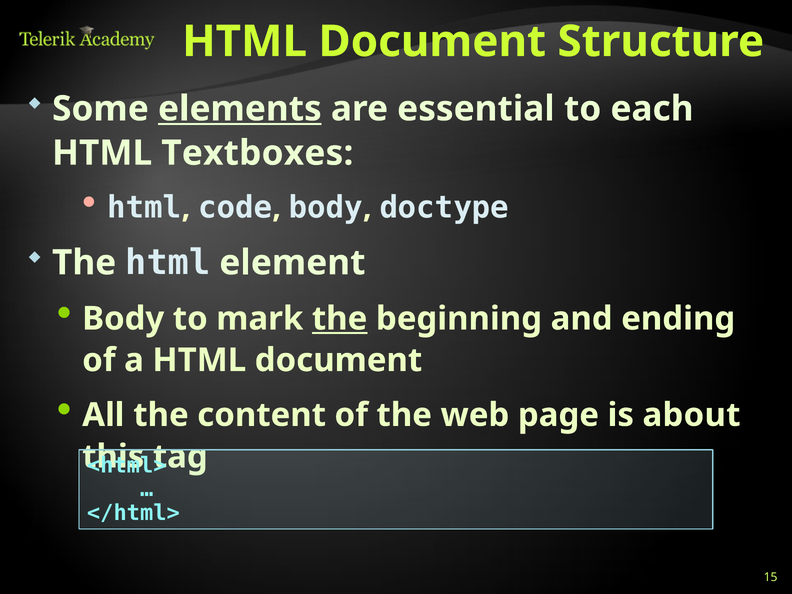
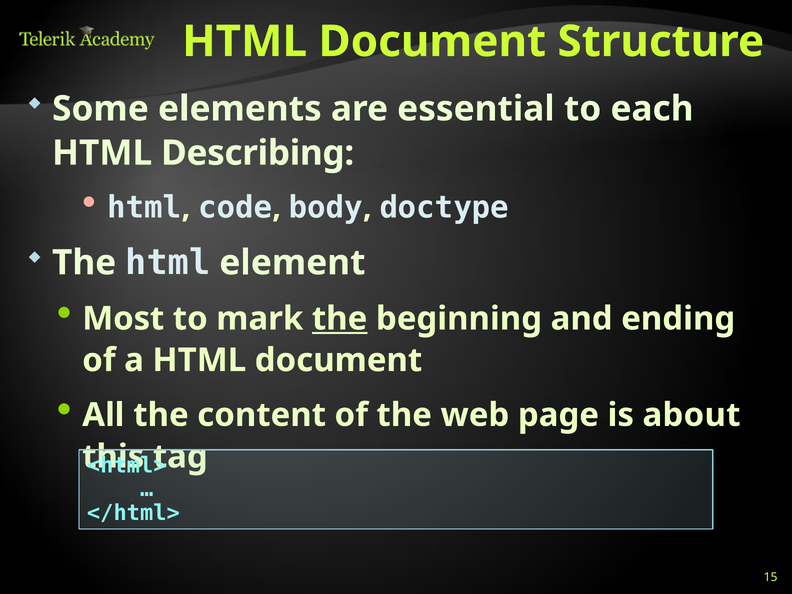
elements underline: present -> none (240, 109)
Textboxes: Textboxes -> Describing (258, 153)
Body: Body -> Most (123, 319)
